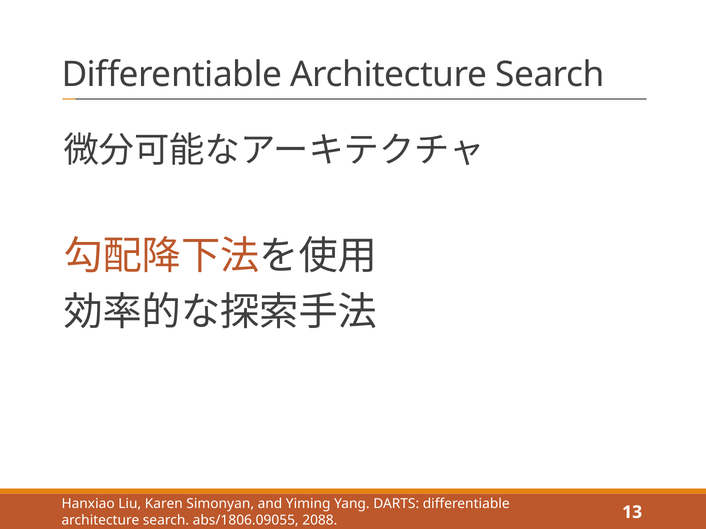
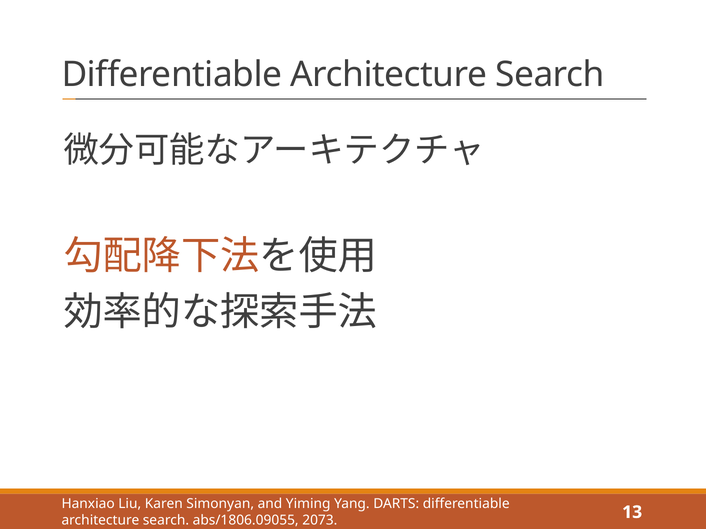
2088: 2088 -> 2073 (320, 520)
